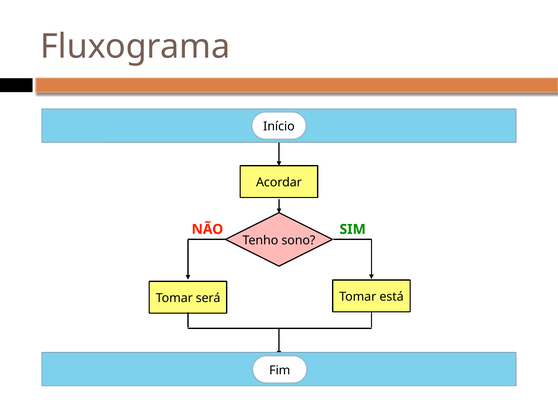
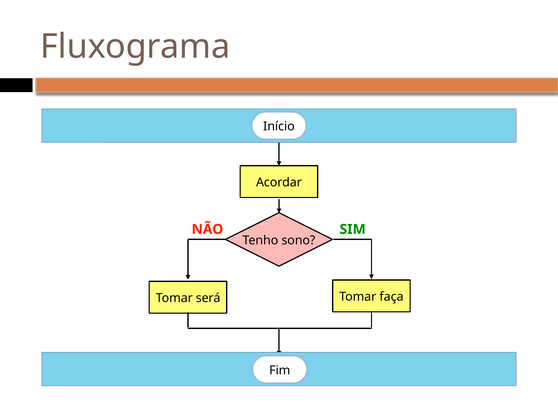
está: está -> faça (392, 296)
